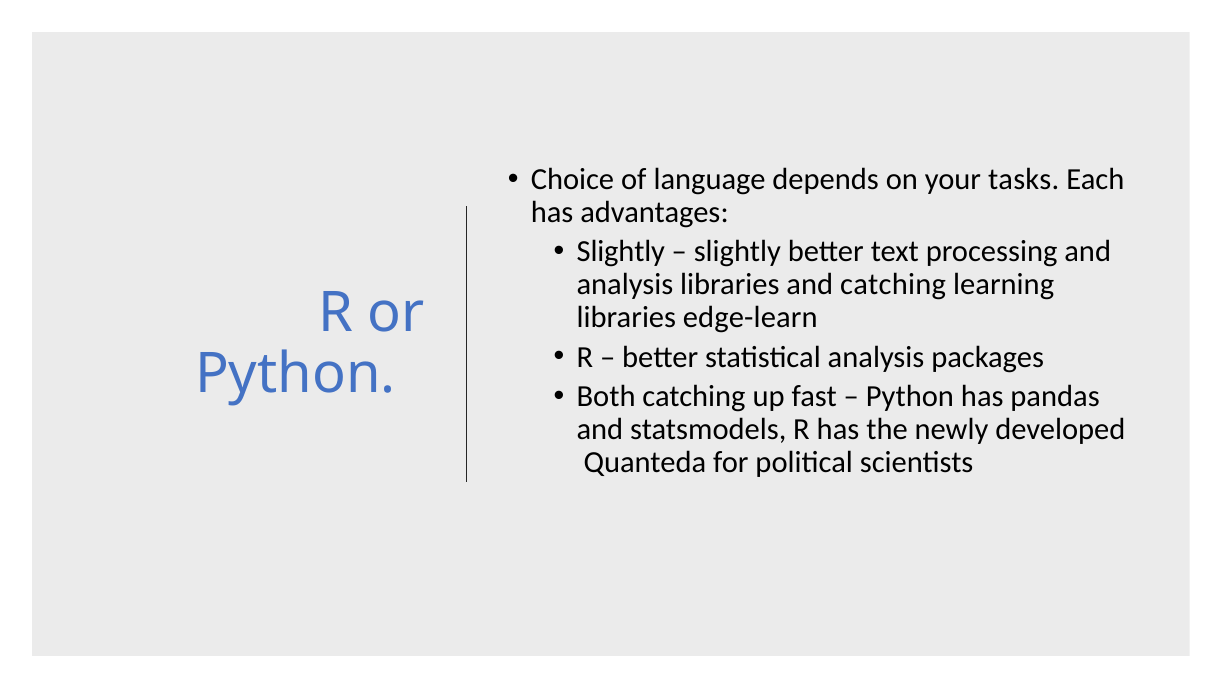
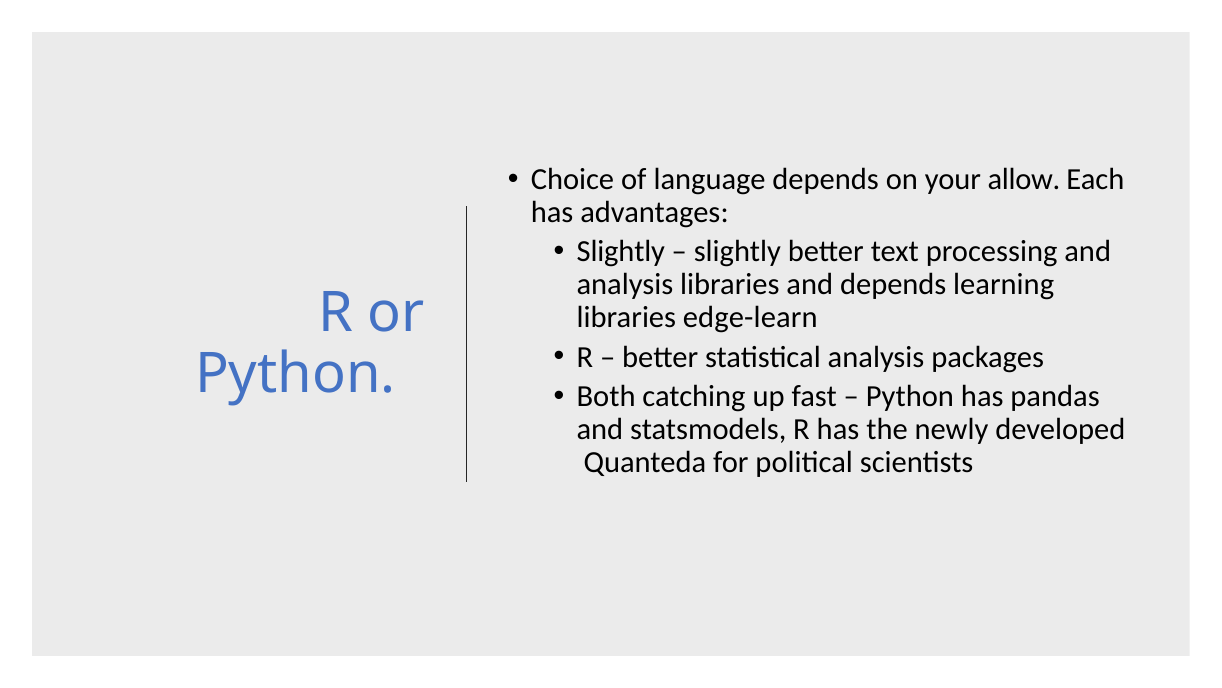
tasks: tasks -> allow (1024, 179)
and catching: catching -> depends (893, 284)
